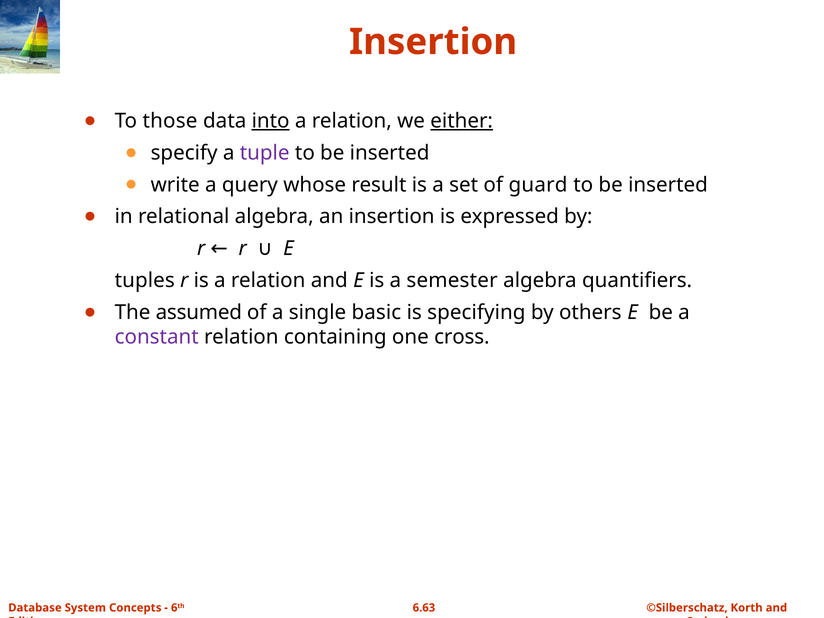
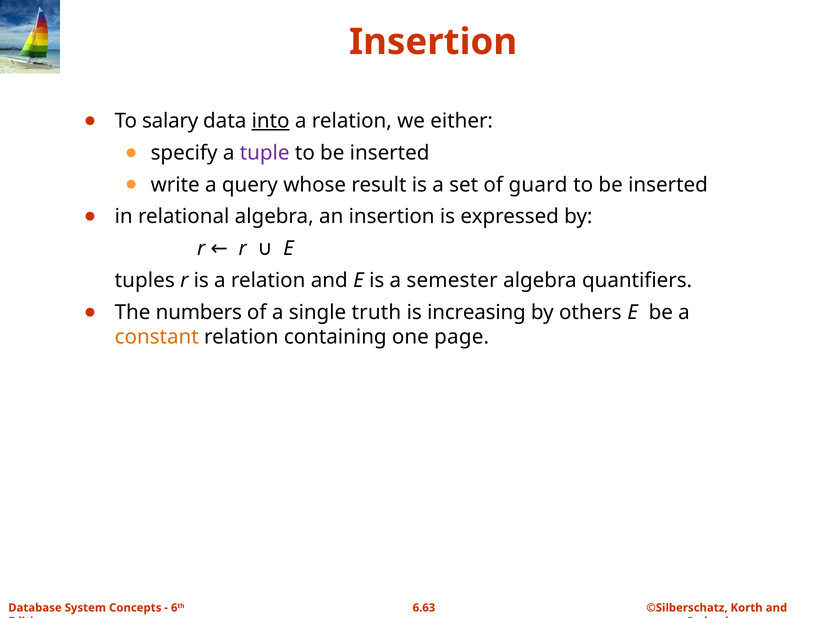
those: those -> salary (170, 121)
either underline: present -> none (462, 121)
assumed: assumed -> numbers (199, 312)
basic: basic -> truth (376, 312)
specifying: specifying -> increasing (476, 312)
constant colour: purple -> orange (157, 337)
cross: cross -> page (462, 337)
